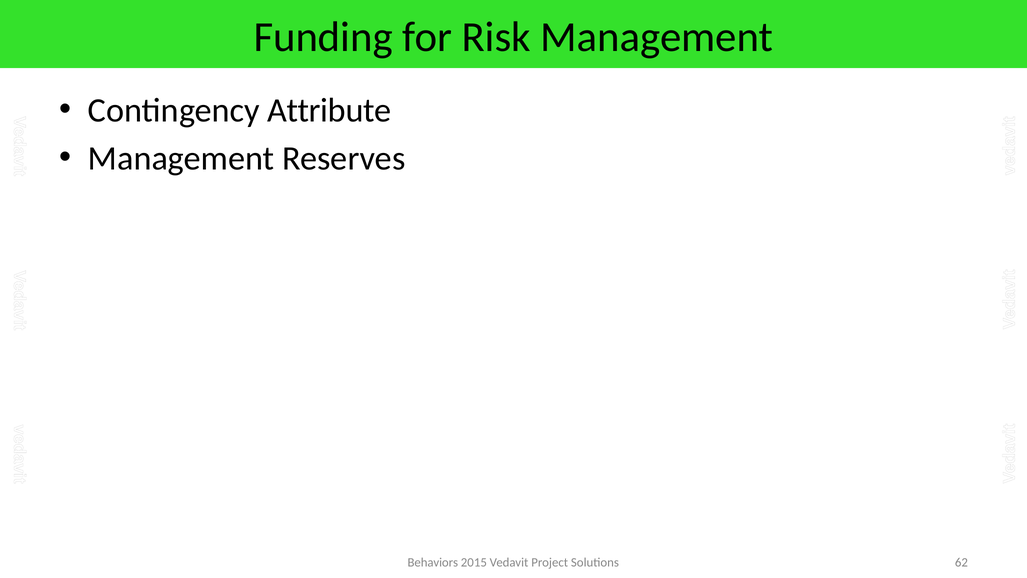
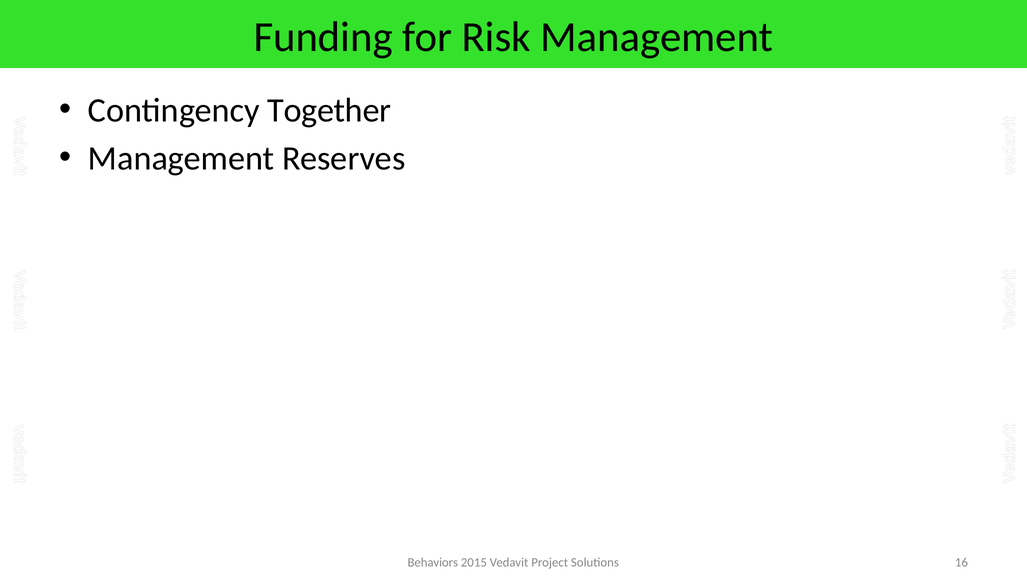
Attribute: Attribute -> Together (329, 110)
62: 62 -> 16 (961, 562)
